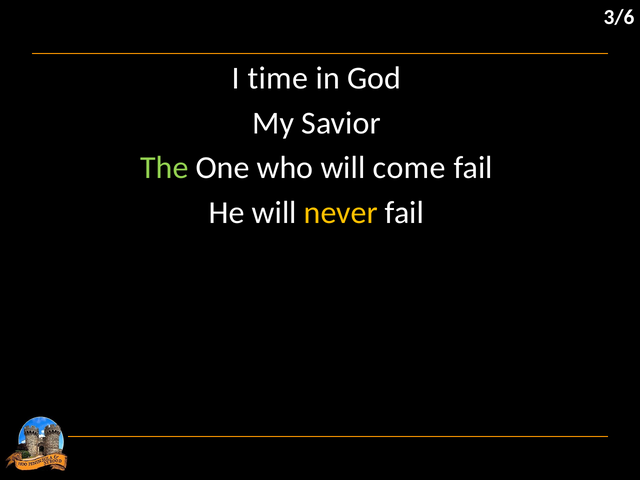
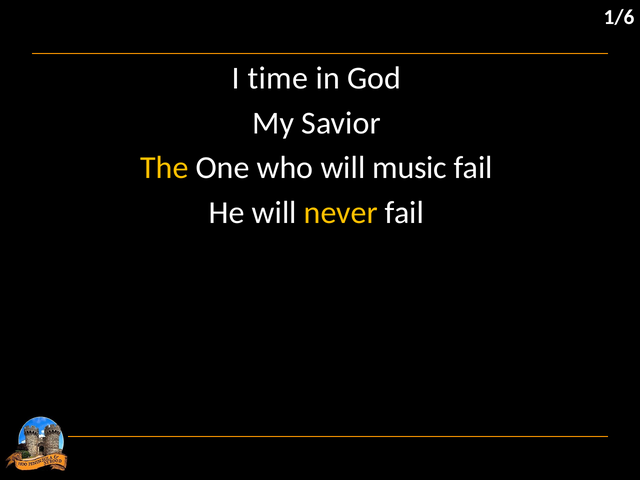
3/6: 3/6 -> 1/6 (619, 17)
The colour: light green -> yellow (164, 168)
come: come -> music (410, 168)
